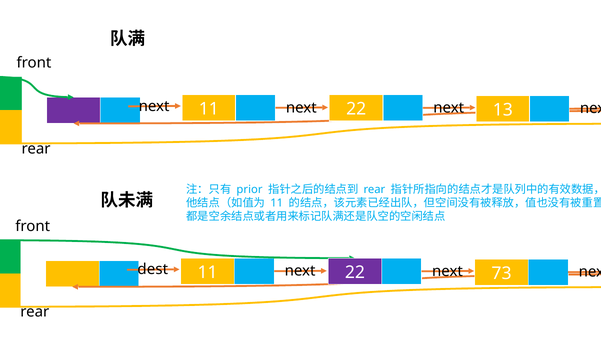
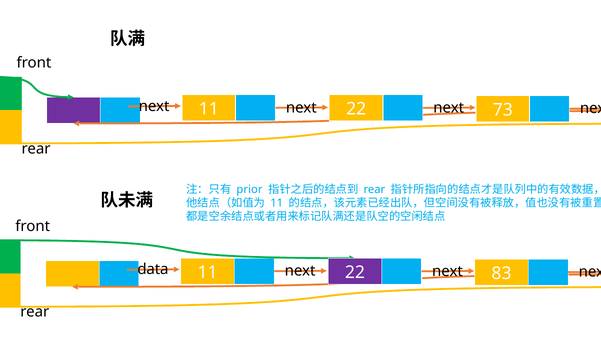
13: 13 -> 73 (503, 110)
dest: dest -> data (153, 270)
73: 73 -> 83 (502, 273)
